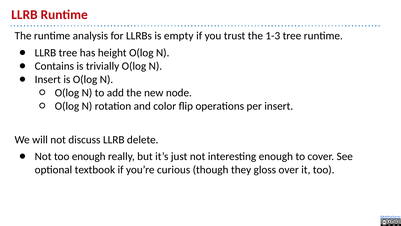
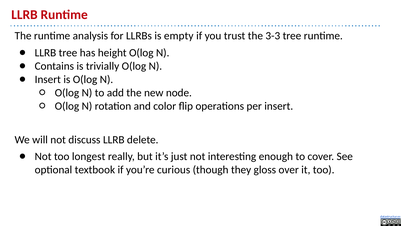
1-3: 1-3 -> 3-3 (273, 36)
too enough: enough -> longest (89, 156)
